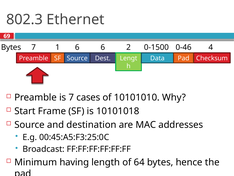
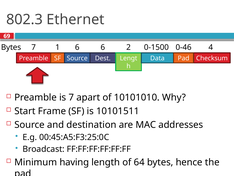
cases: cases -> apart (88, 97)
10101018: 10101018 -> 10101511 (118, 111)
